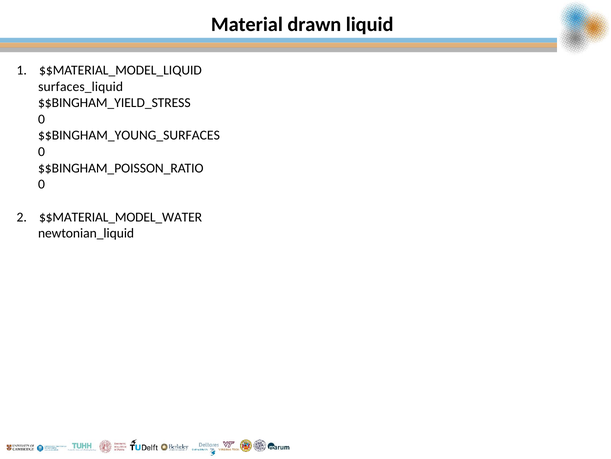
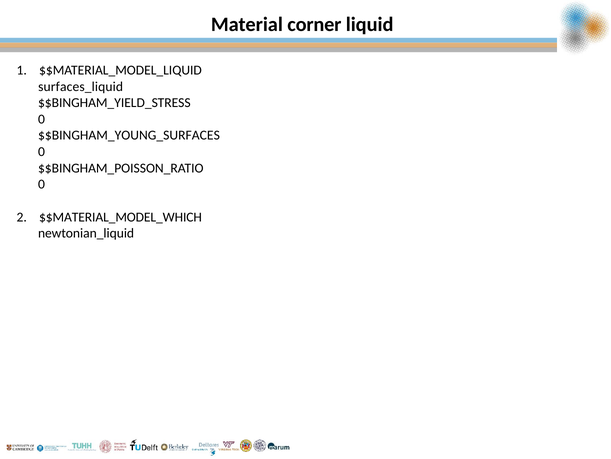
drawn: drawn -> corner (314, 25)
$$MATERIAL_MODEL_WATER: $$MATERIAL_MODEL_WATER -> $$MATERIAL_MODEL_WHICH (121, 217)
